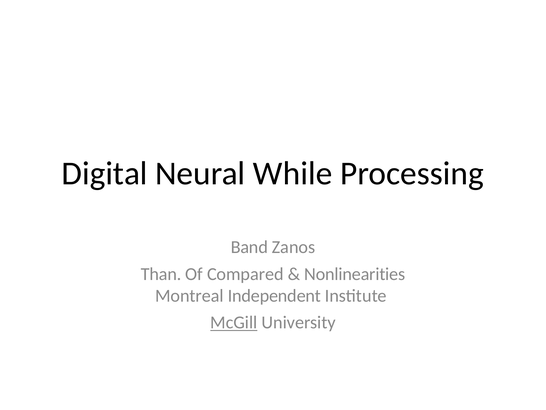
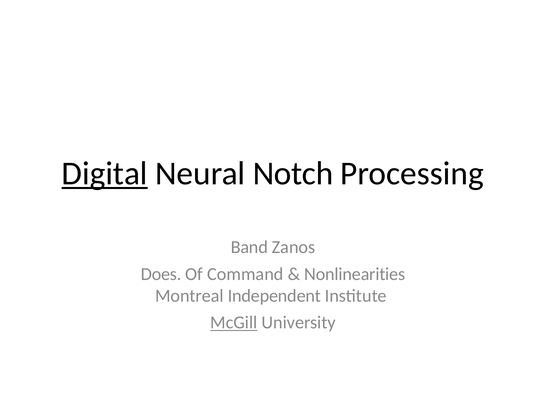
Digital underline: none -> present (105, 173)
While: While -> Notch (293, 173)
Than: Than -> Does (161, 274)
Compared: Compared -> Command (245, 274)
